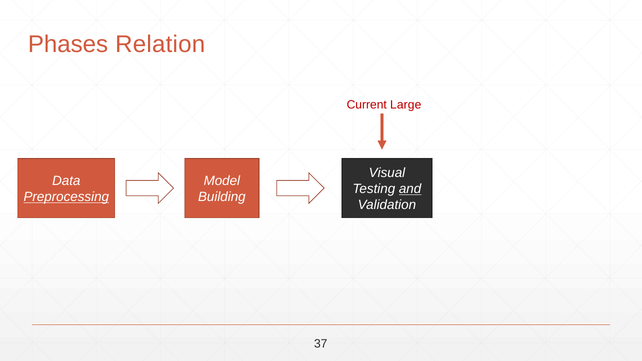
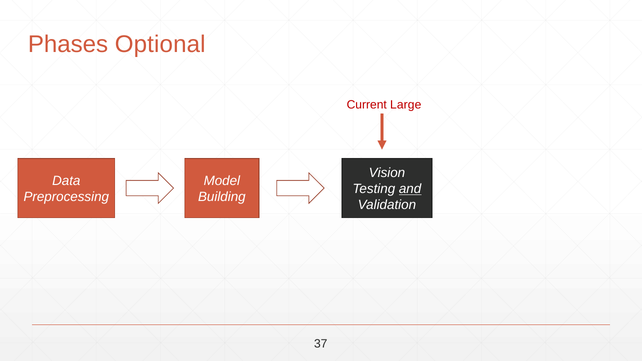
Relation: Relation -> Optional (160, 44)
Visual: Visual -> Vision (387, 173)
Preprocessing underline: present -> none (66, 197)
